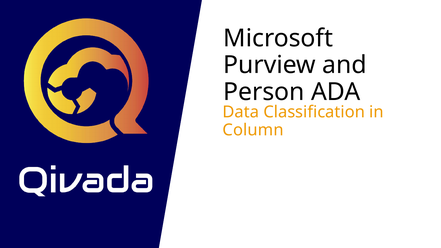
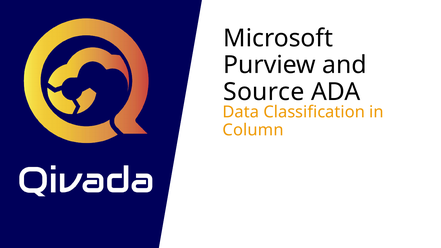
Person: Person -> Source (264, 92)
